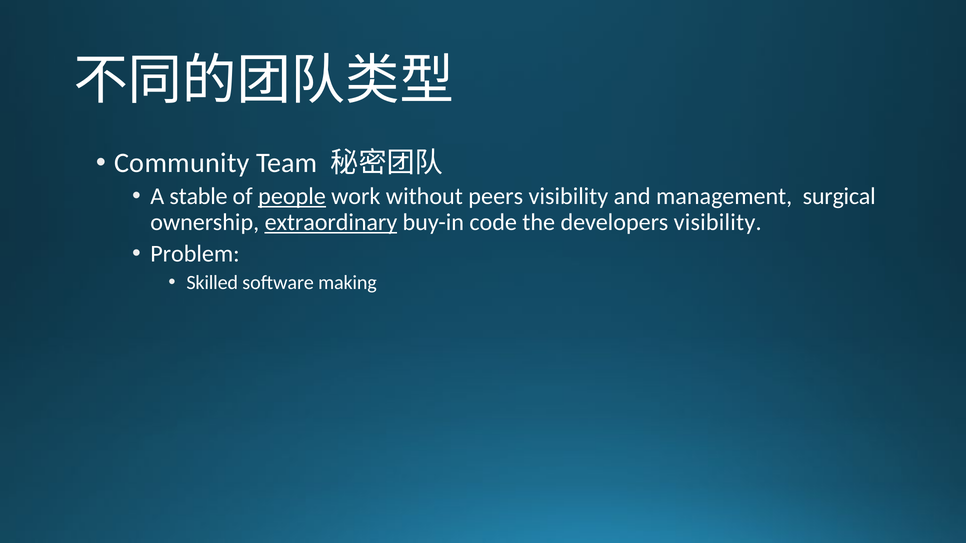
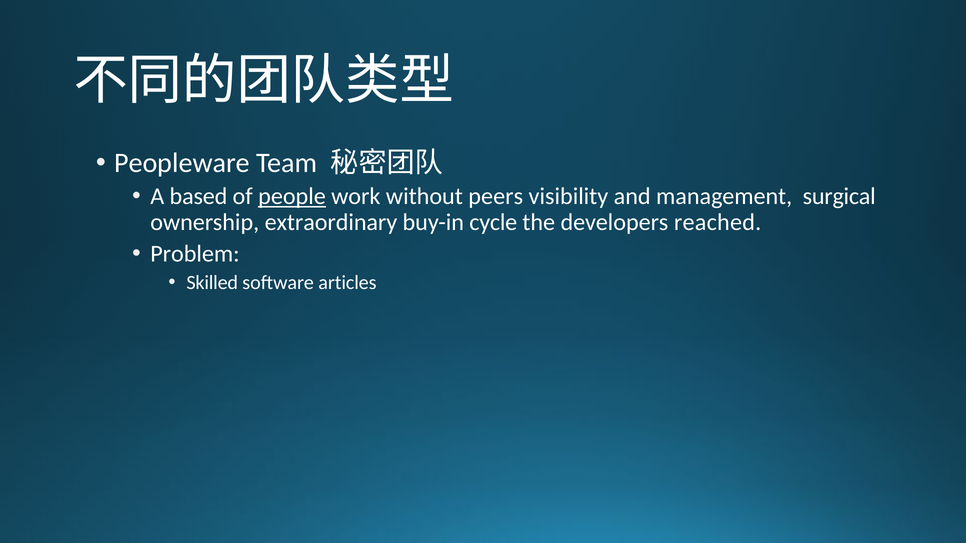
Community: Community -> Peopleware (182, 163)
stable: stable -> based (198, 197)
extraordinary underline: present -> none (331, 223)
code: code -> cycle (493, 223)
developers visibility: visibility -> reached (718, 223)
making: making -> articles (347, 283)
